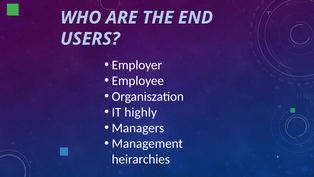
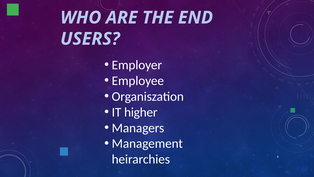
highly: highly -> higher (141, 112)
